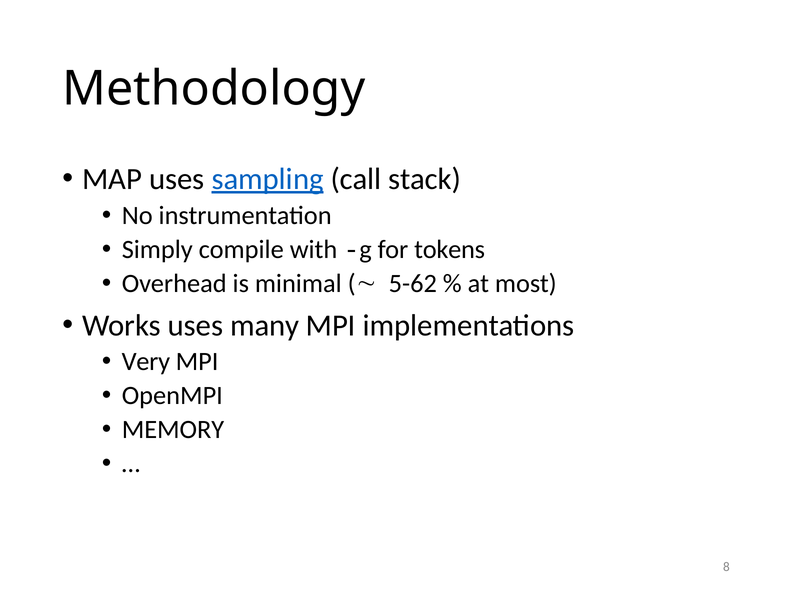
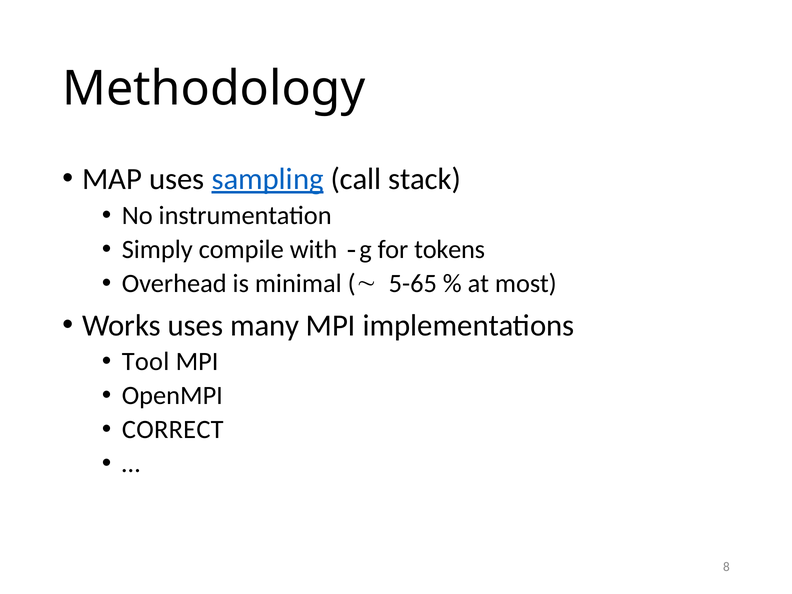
5-62: 5-62 -> 5-65 (413, 284)
Very: Very -> Tool (146, 362)
MEMORY: MEMORY -> CORRECT (173, 430)
